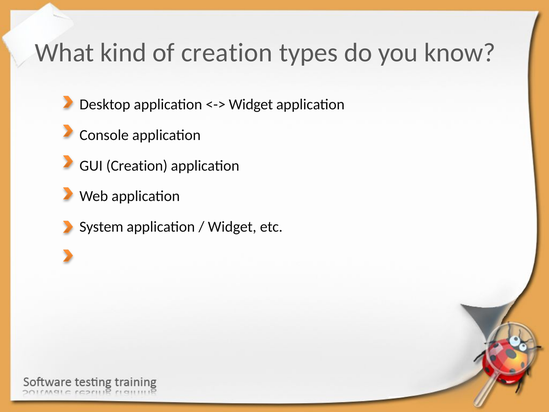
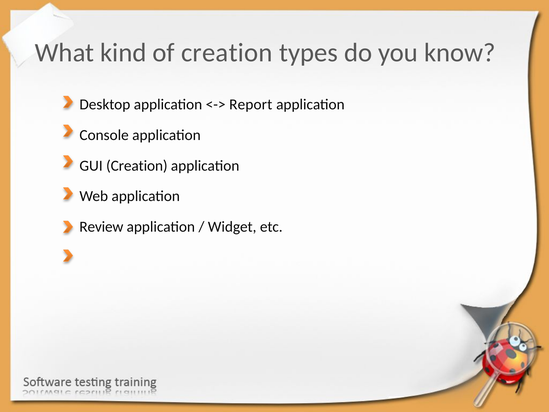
Widget: Widget -> Report (251, 105)
System: System -> Review (101, 227)
